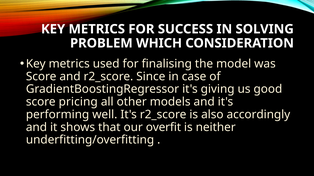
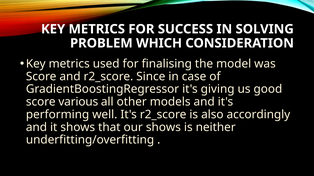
pricing: pricing -> various (78, 102)
our overfit: overfit -> shows (163, 128)
